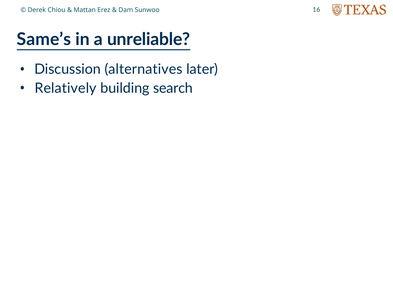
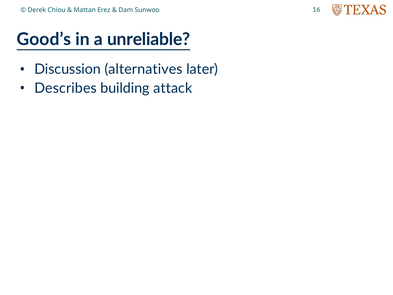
Same’s: Same’s -> Good’s (44, 39)
Relatively: Relatively -> Describes (66, 88)
search: search -> attack (173, 88)
